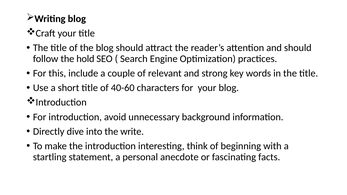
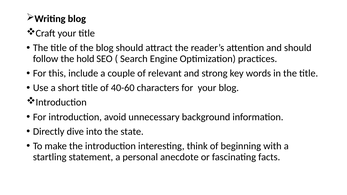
write: write -> state (132, 132)
